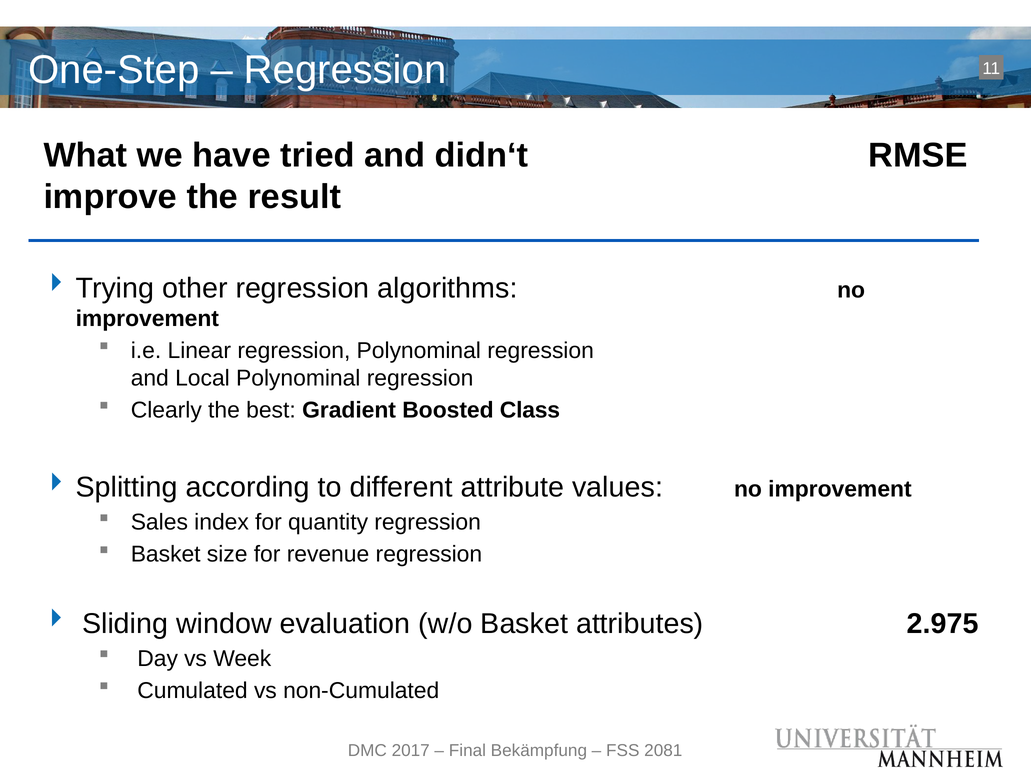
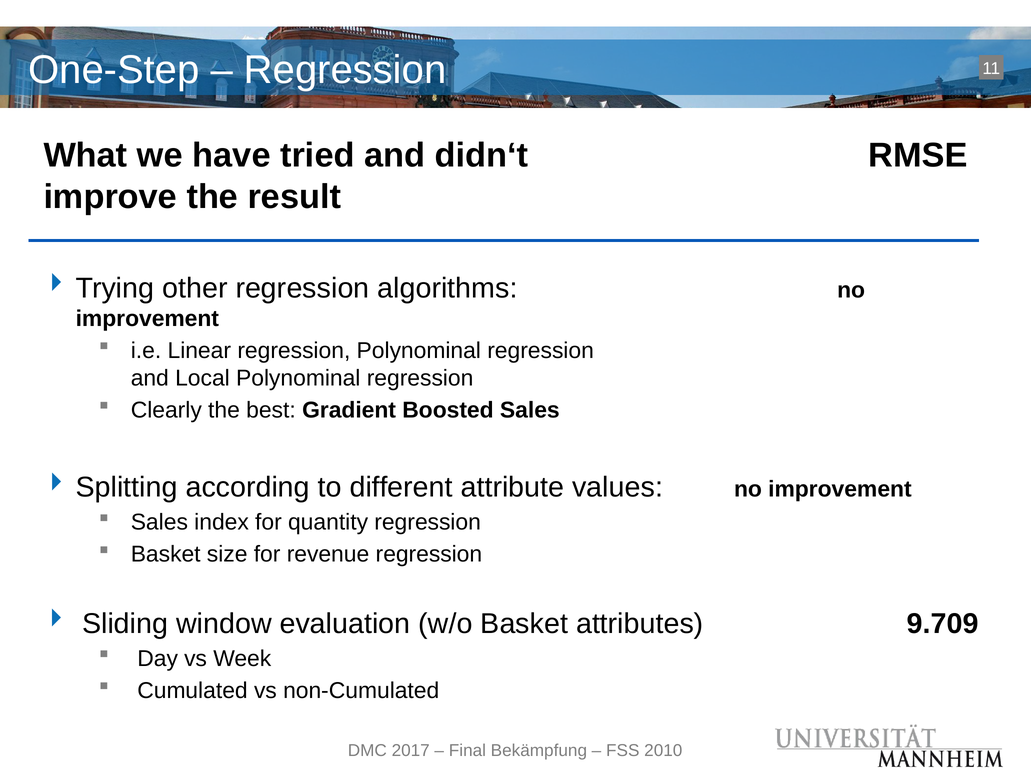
Boosted Class: Class -> Sales (530, 410)
2.975: 2.975 -> 9.709 (943, 624)
2081: 2081 -> 2010 (663, 751)
